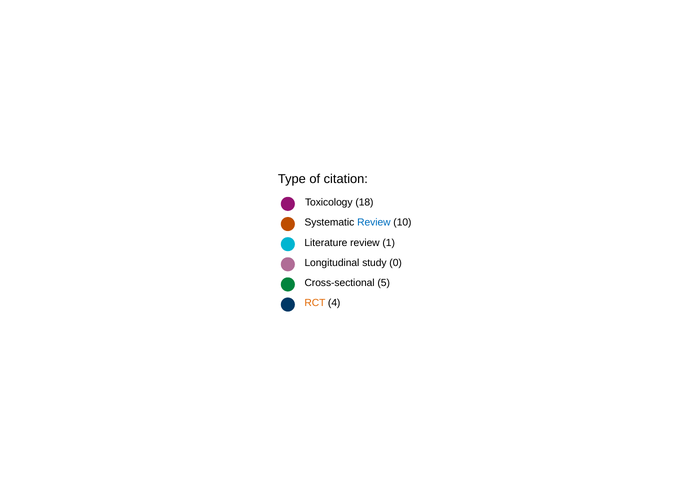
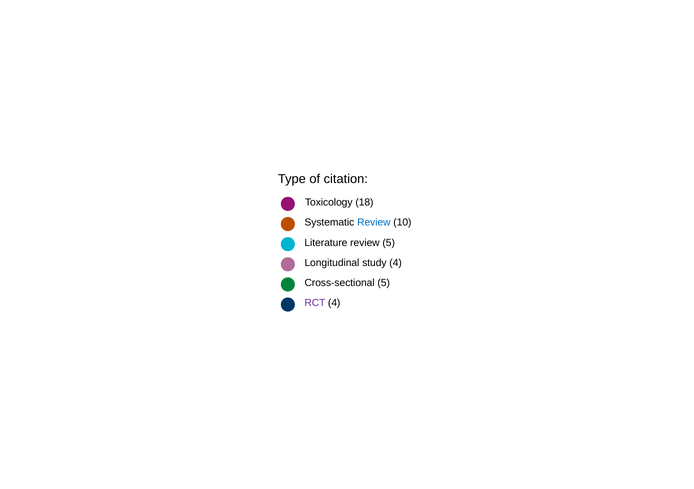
review 1: 1 -> 5 (389, 243)
study 0: 0 -> 4 (396, 263)
RCT colour: orange -> purple (315, 303)
